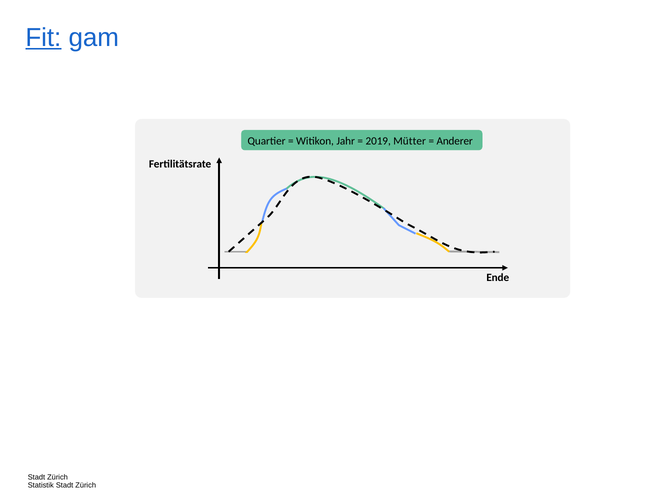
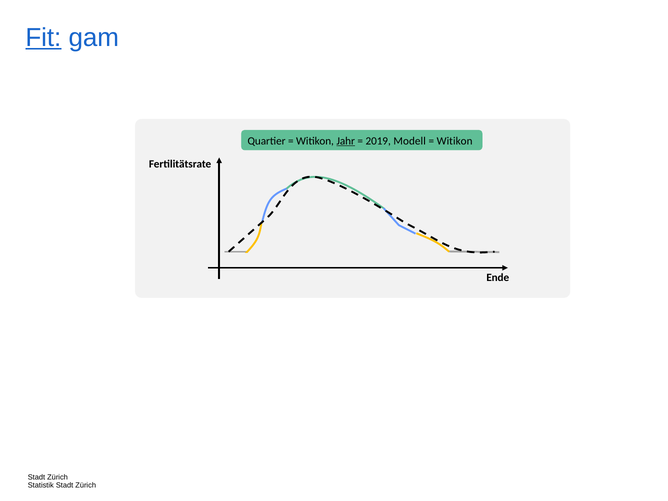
Jahr underline: none -> present (346, 141)
Mütter: Mütter -> Modell (410, 141)
Anderer: Anderer -> Witikon (455, 141)
